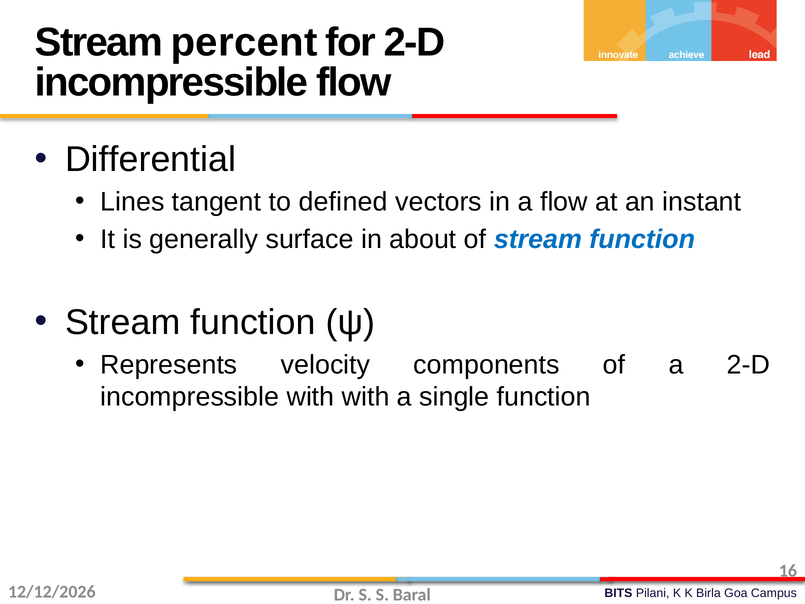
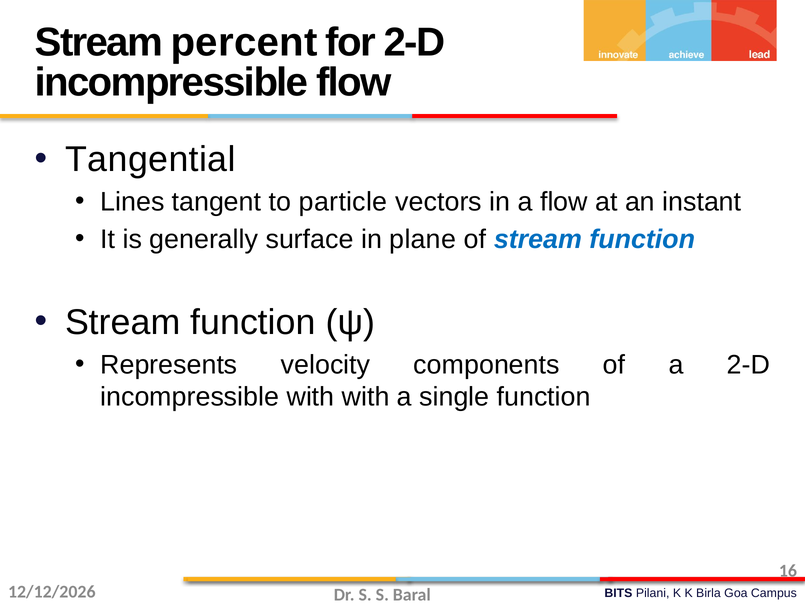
Differential: Differential -> Tangential (150, 160)
defined: defined -> particle (343, 202)
about: about -> plane (423, 239)
